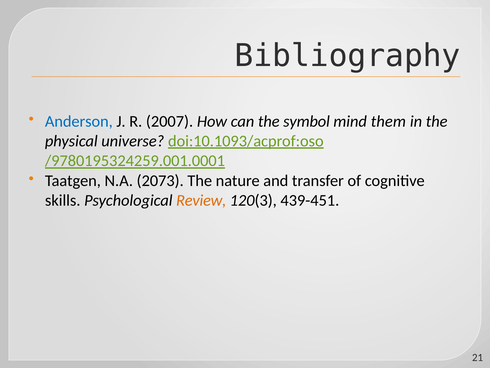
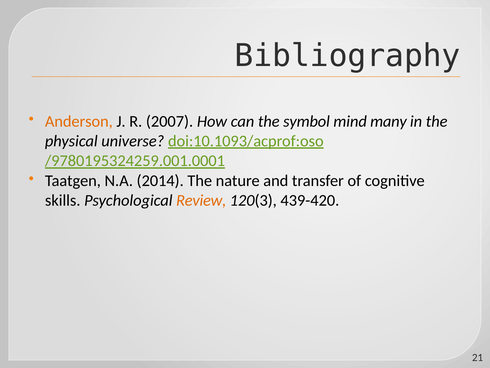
Anderson colour: blue -> orange (79, 121)
them: them -> many (388, 121)
2073: 2073 -> 2014 (160, 181)
439-451: 439-451 -> 439-420 (310, 200)
